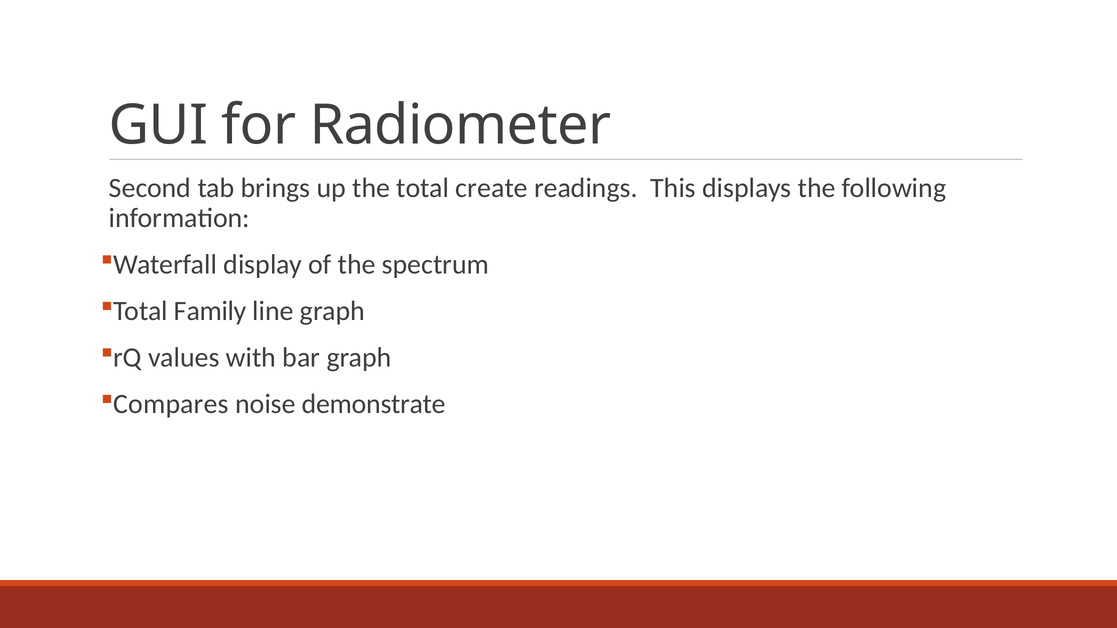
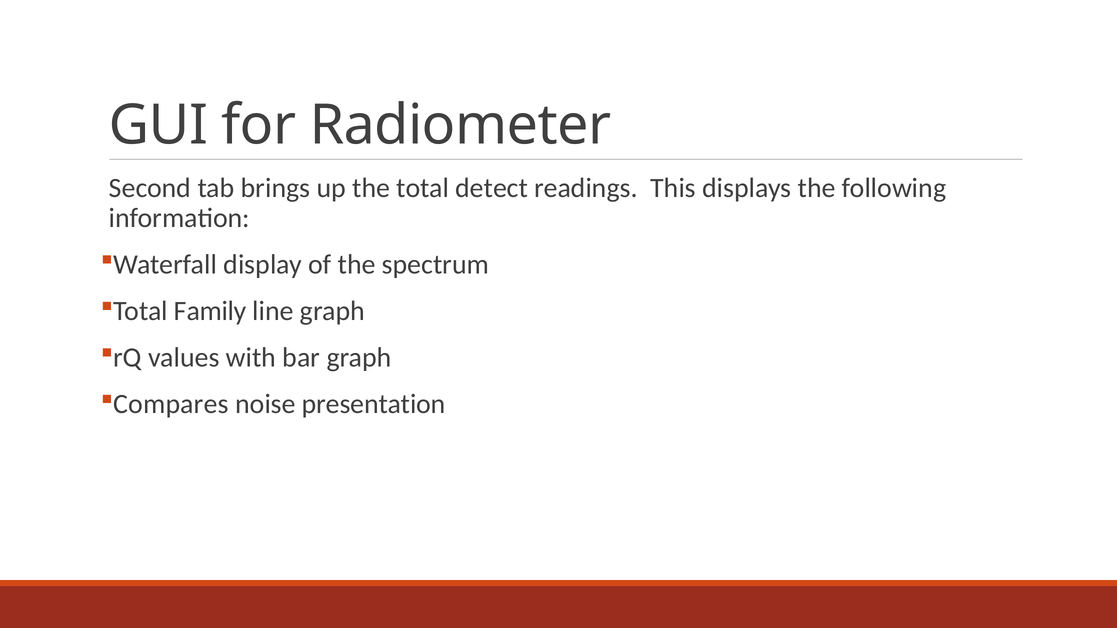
create: create -> detect (492, 188)
demonstrate: demonstrate -> presentation (374, 404)
